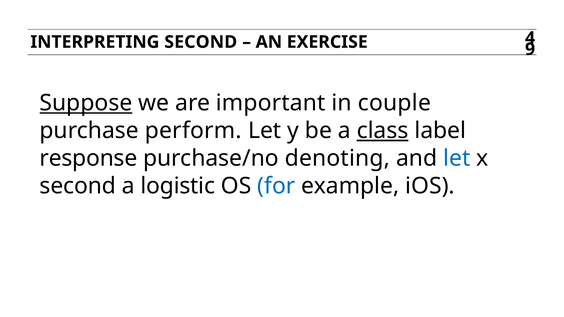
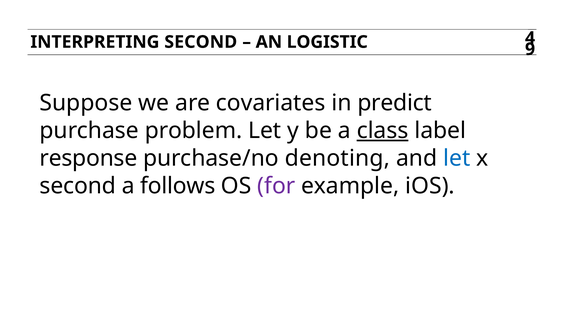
EXERCISE: EXERCISE -> LOGISTIC (327, 42)
Suppose underline: present -> none (86, 103)
important: important -> covariates (271, 103)
couple: couple -> predict (395, 103)
perform: perform -> problem (193, 131)
logistic: logistic -> follows (178, 186)
for colour: blue -> purple (276, 186)
